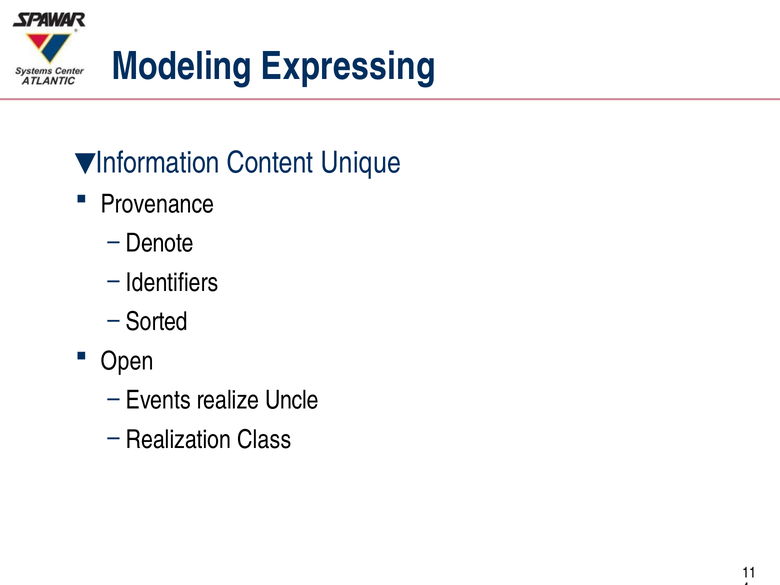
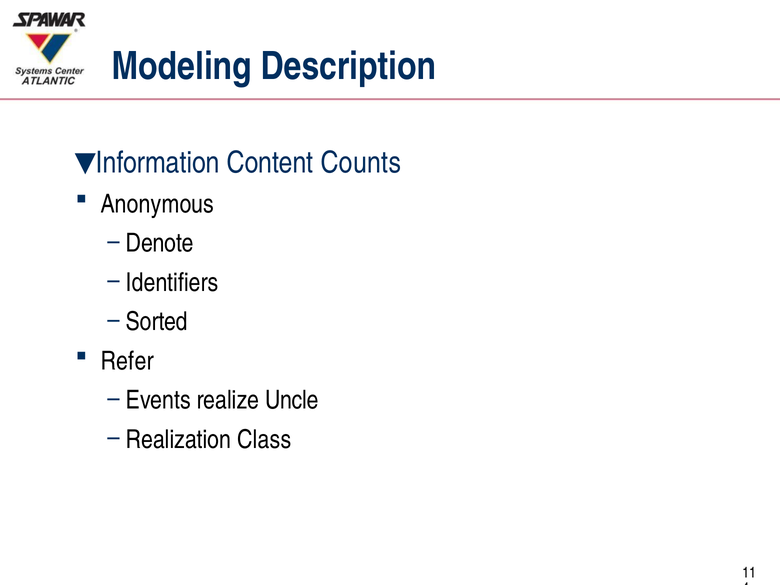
Expressing: Expressing -> Description (349, 66)
Unique: Unique -> Counts (361, 163)
Provenance: Provenance -> Anonymous (157, 204)
Open: Open -> Refer (127, 361)
